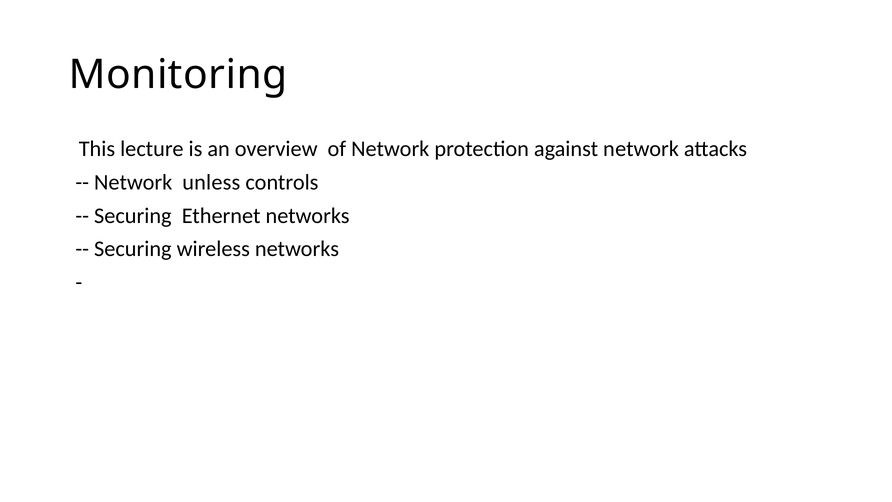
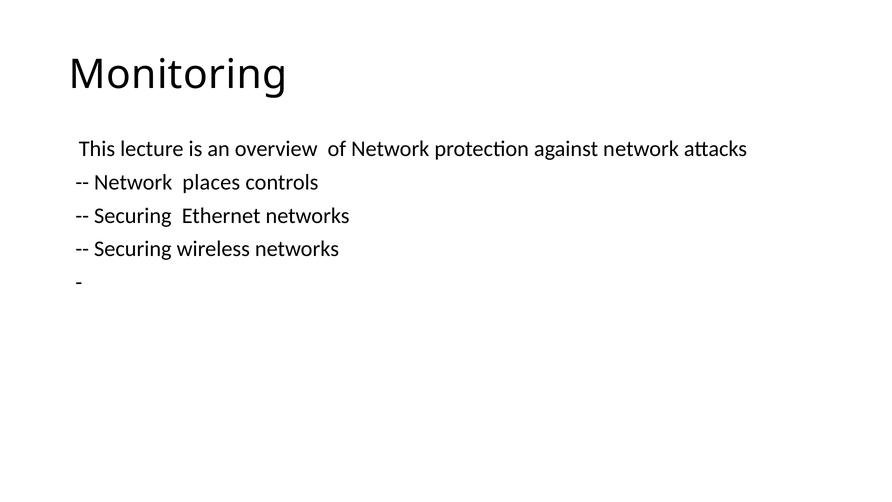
unless: unless -> places (211, 182)
